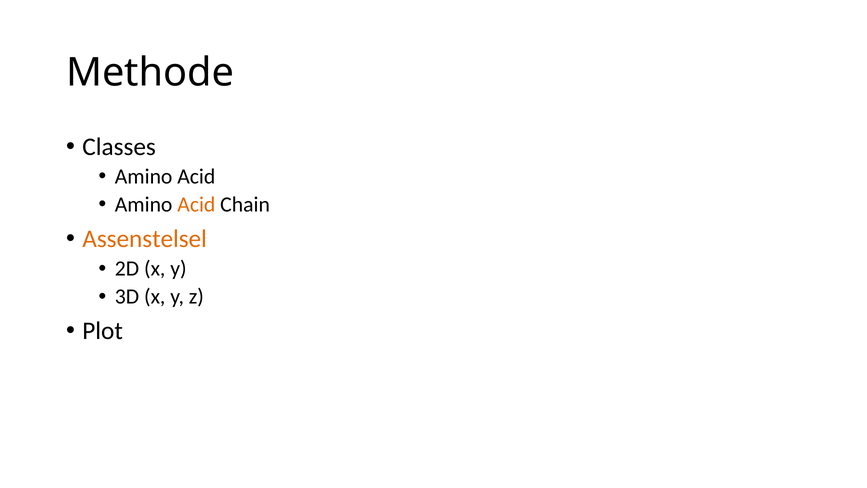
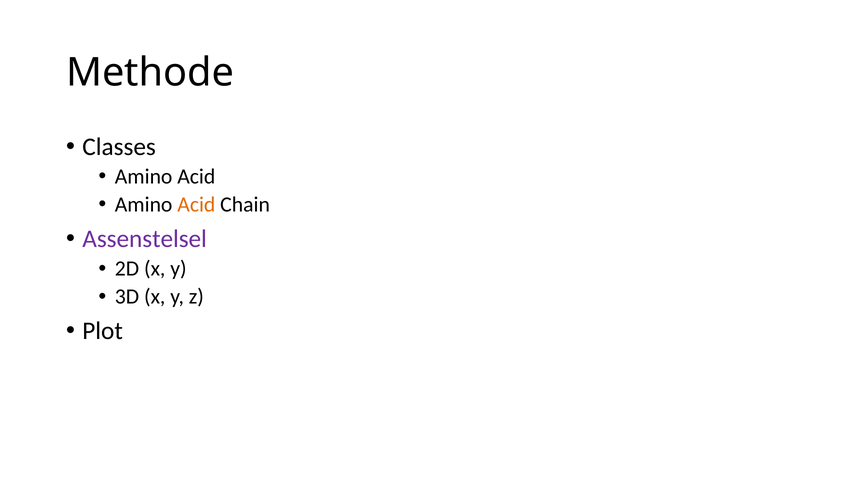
Assenstelsel colour: orange -> purple (145, 239)
